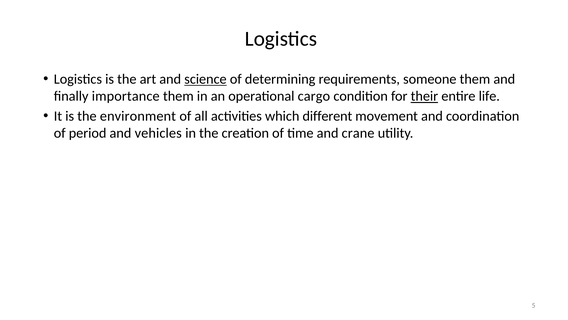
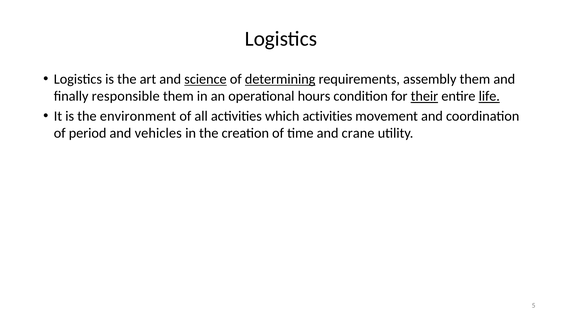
determining underline: none -> present (280, 79)
someone: someone -> assembly (430, 79)
importance: importance -> responsible (126, 96)
cargo: cargo -> hours (314, 96)
life underline: none -> present (489, 96)
which different: different -> activities (327, 116)
